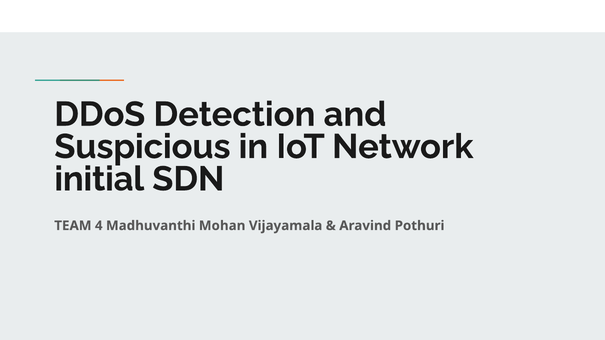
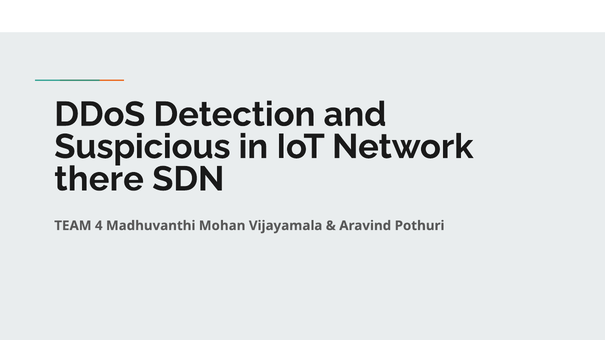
initial: initial -> there (99, 179)
